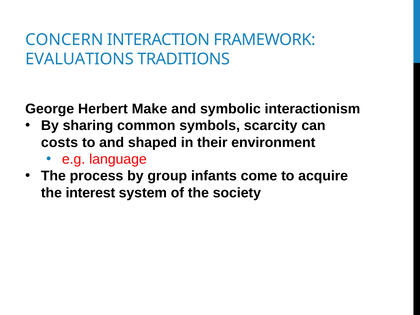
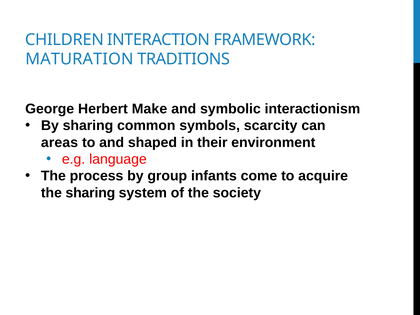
CONCERN: CONCERN -> CHILDREN (64, 40)
EVALUATIONS: EVALUATIONS -> MATURATION (79, 59)
costs: costs -> areas (60, 142)
the interest: interest -> sharing (90, 193)
